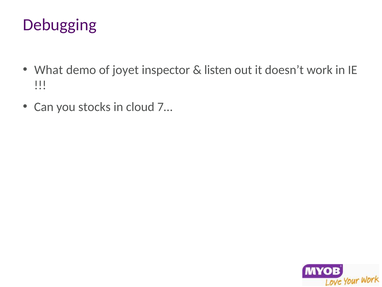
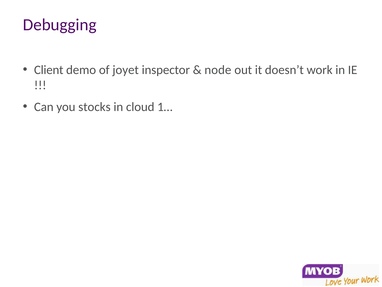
What: What -> Client (49, 70)
listen: listen -> node (218, 70)
7…: 7… -> 1… (165, 107)
